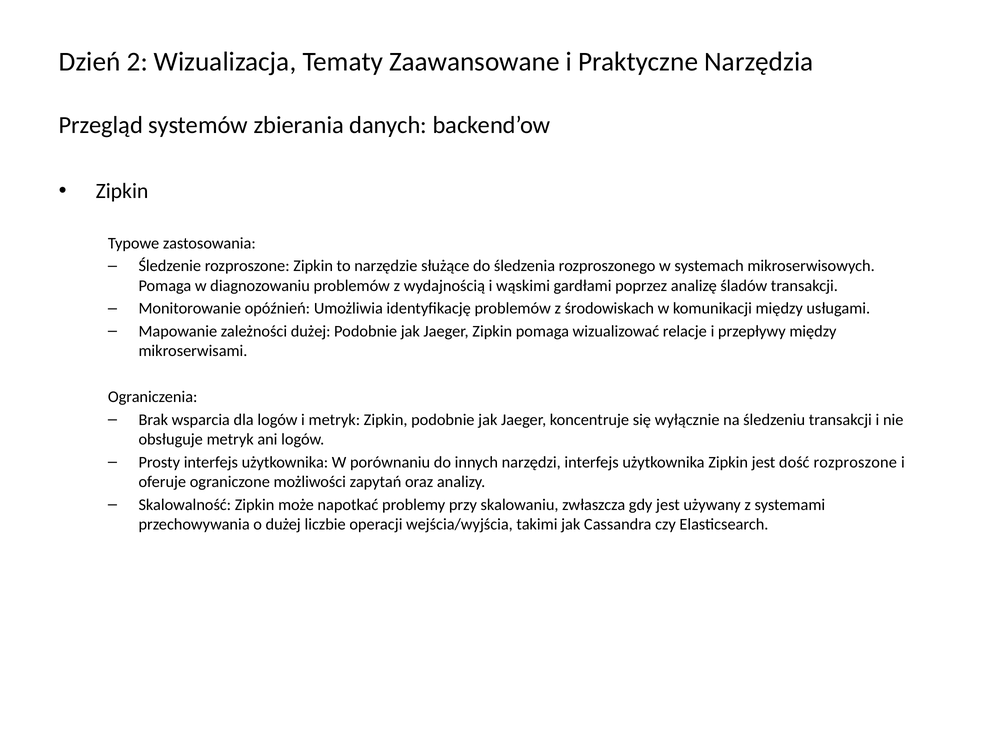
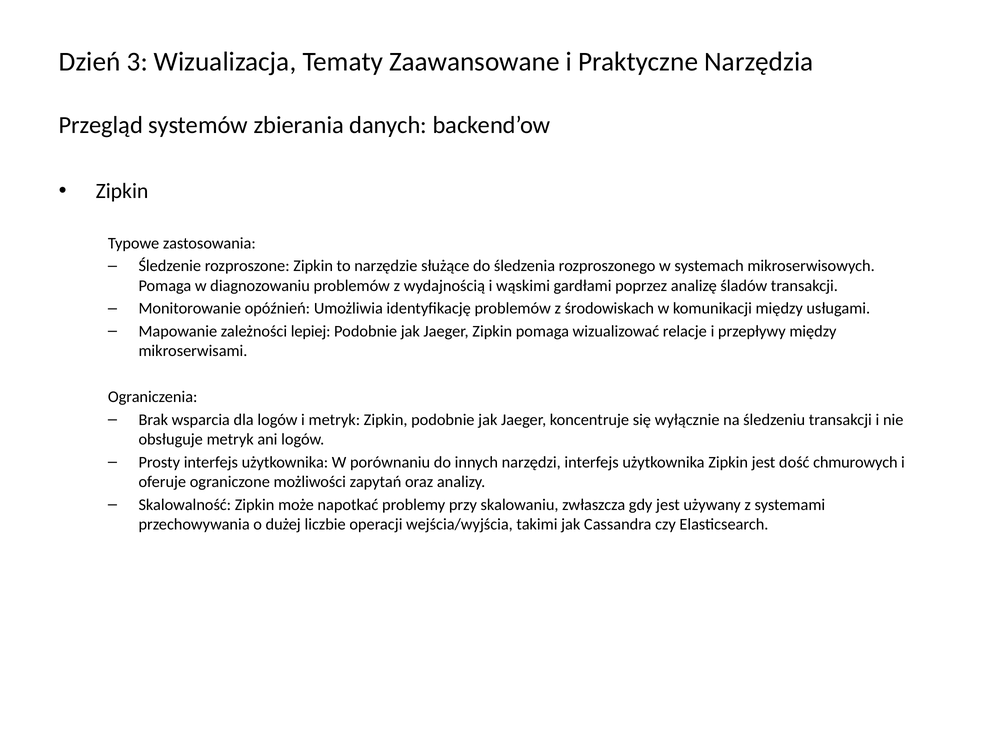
2: 2 -> 3 (137, 62)
zależności dużej: dużej -> lepiej (311, 331)
dość rozproszone: rozproszone -> chmurowych (855, 462)
